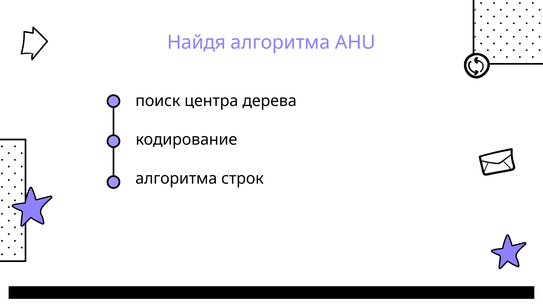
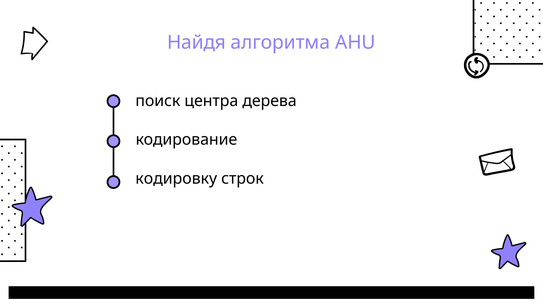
алгоритма: алгоритма -> кодировку (176, 178)
